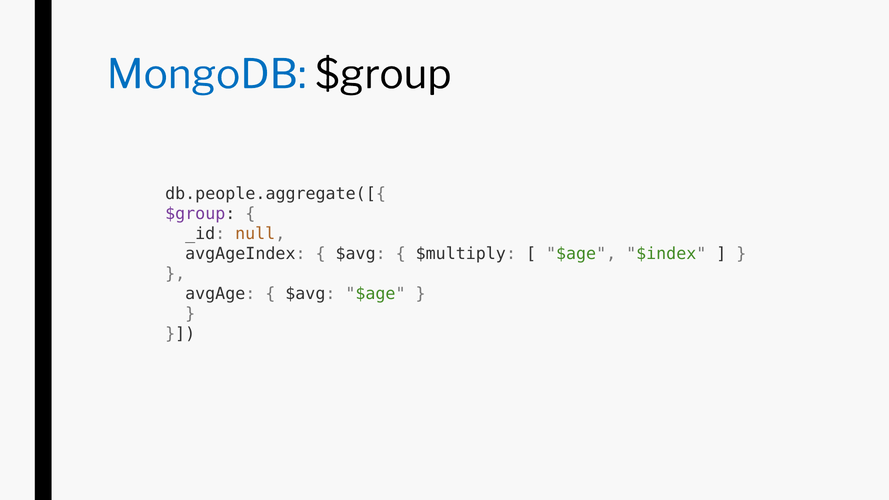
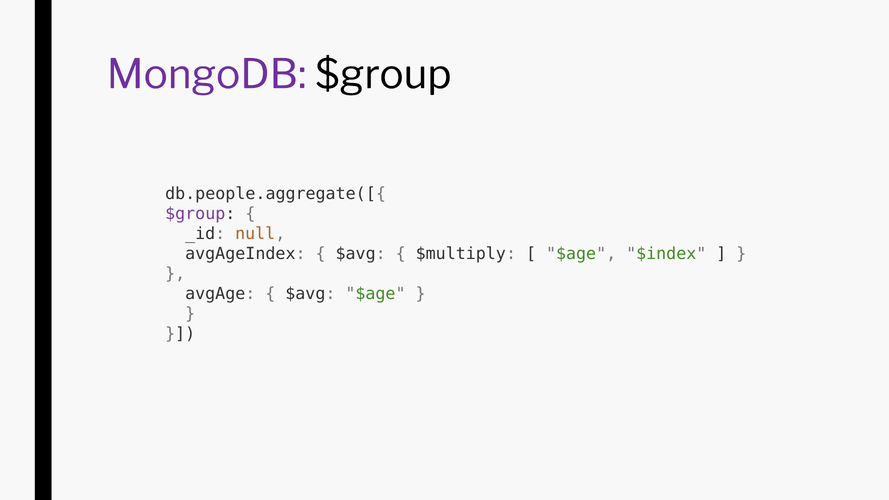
MongoDB colour: blue -> purple (207, 75)
